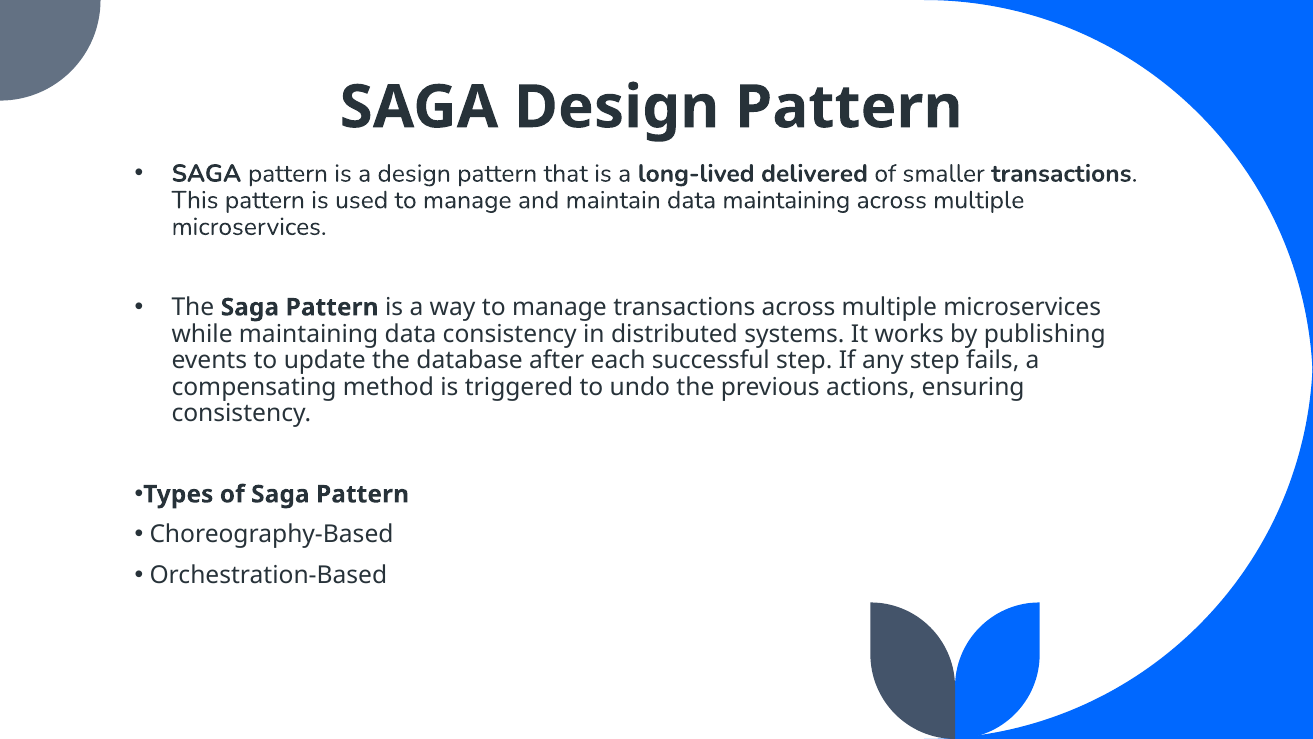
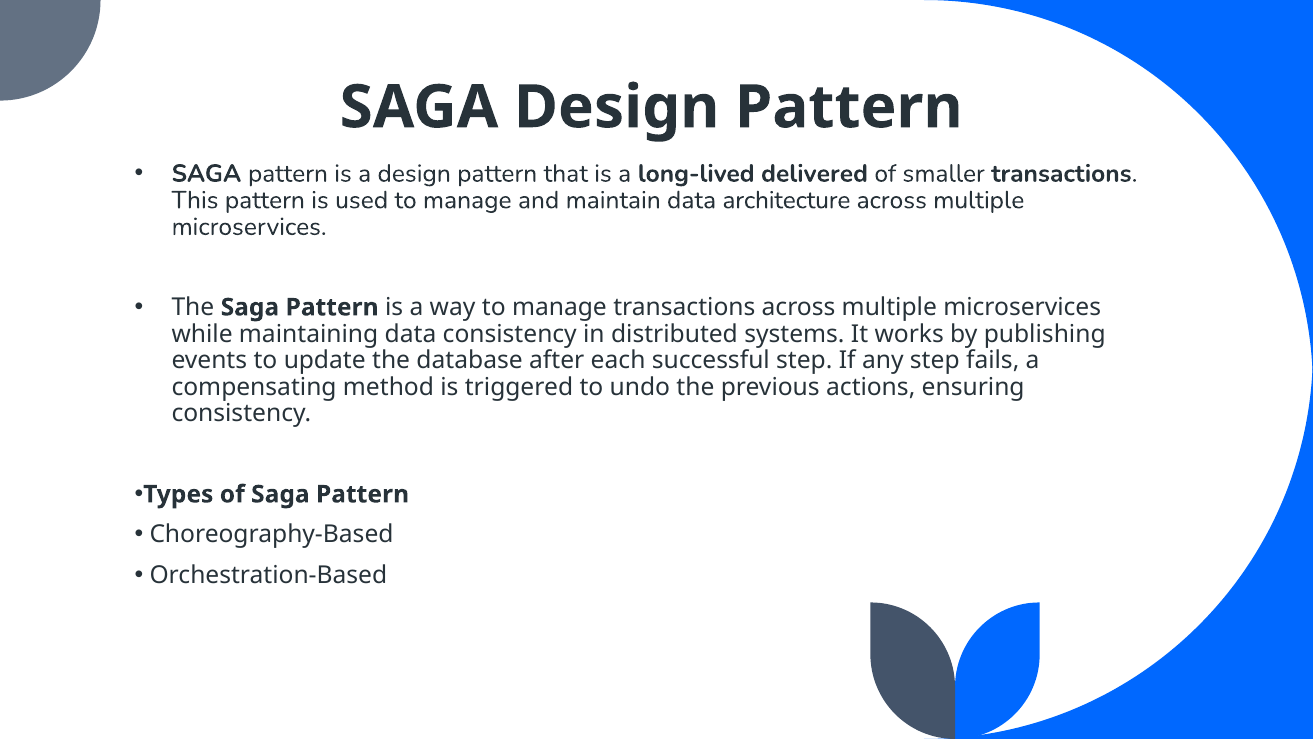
data maintaining: maintaining -> architecture (786, 200)
